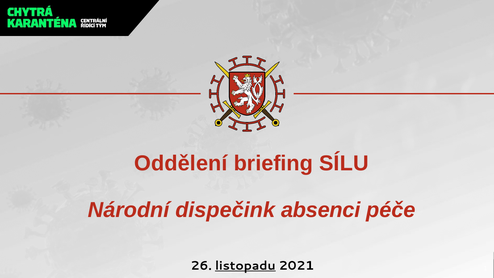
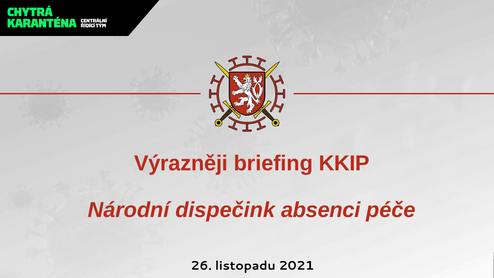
Oddělení: Oddělení -> Výrazněji (181, 163)
SÍLU: SÍLU -> KKIP (344, 163)
listopadu underline: present -> none (245, 266)
